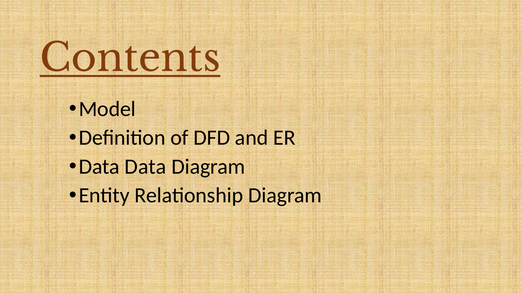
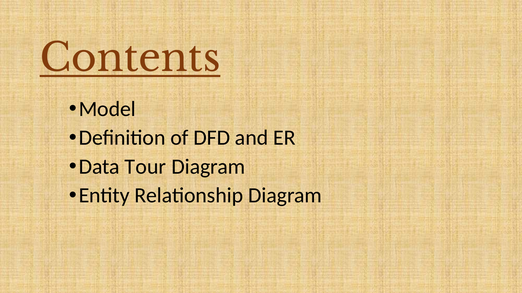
Data Data: Data -> Tour (145, 167)
